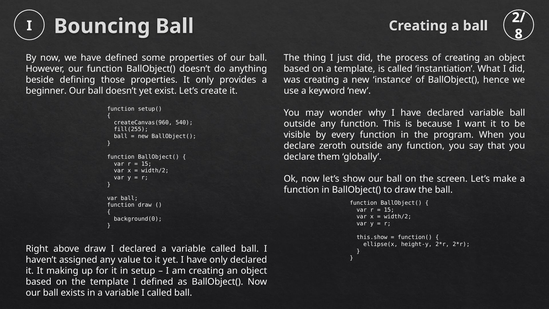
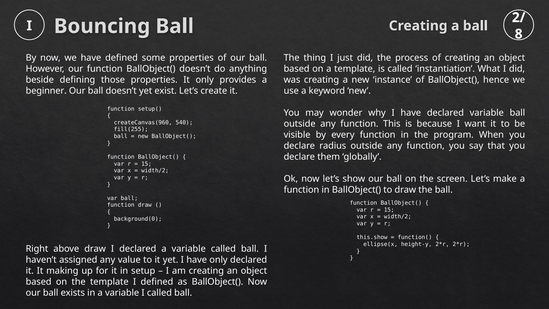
zeroth: zeroth -> radius (333, 146)
